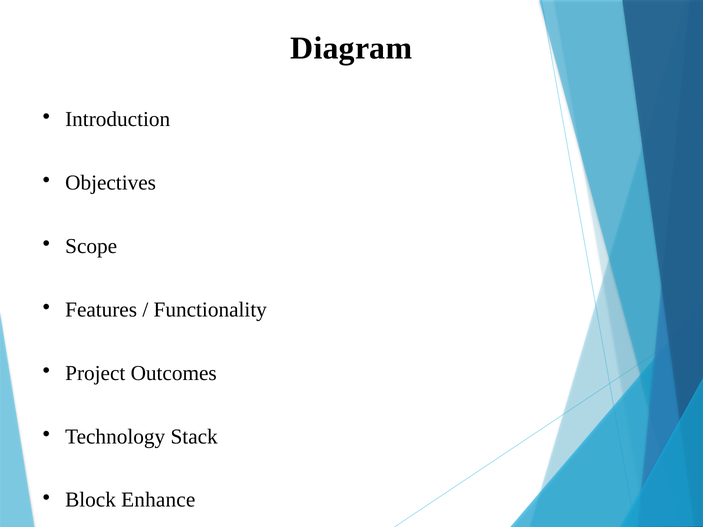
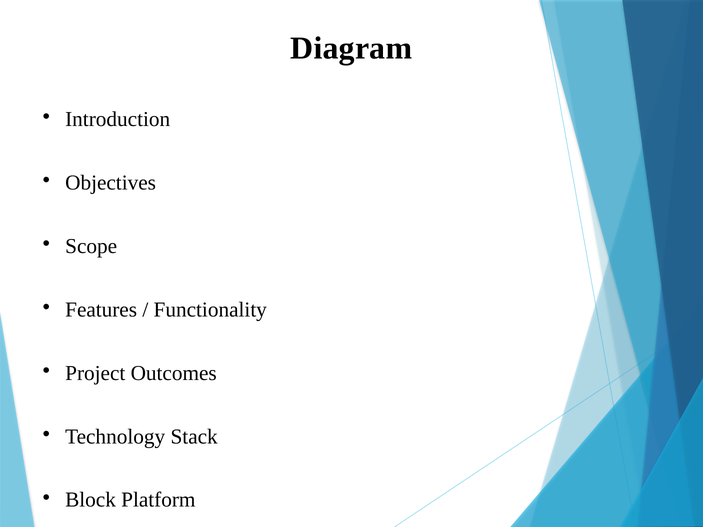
Enhance: Enhance -> Platform (158, 500)
